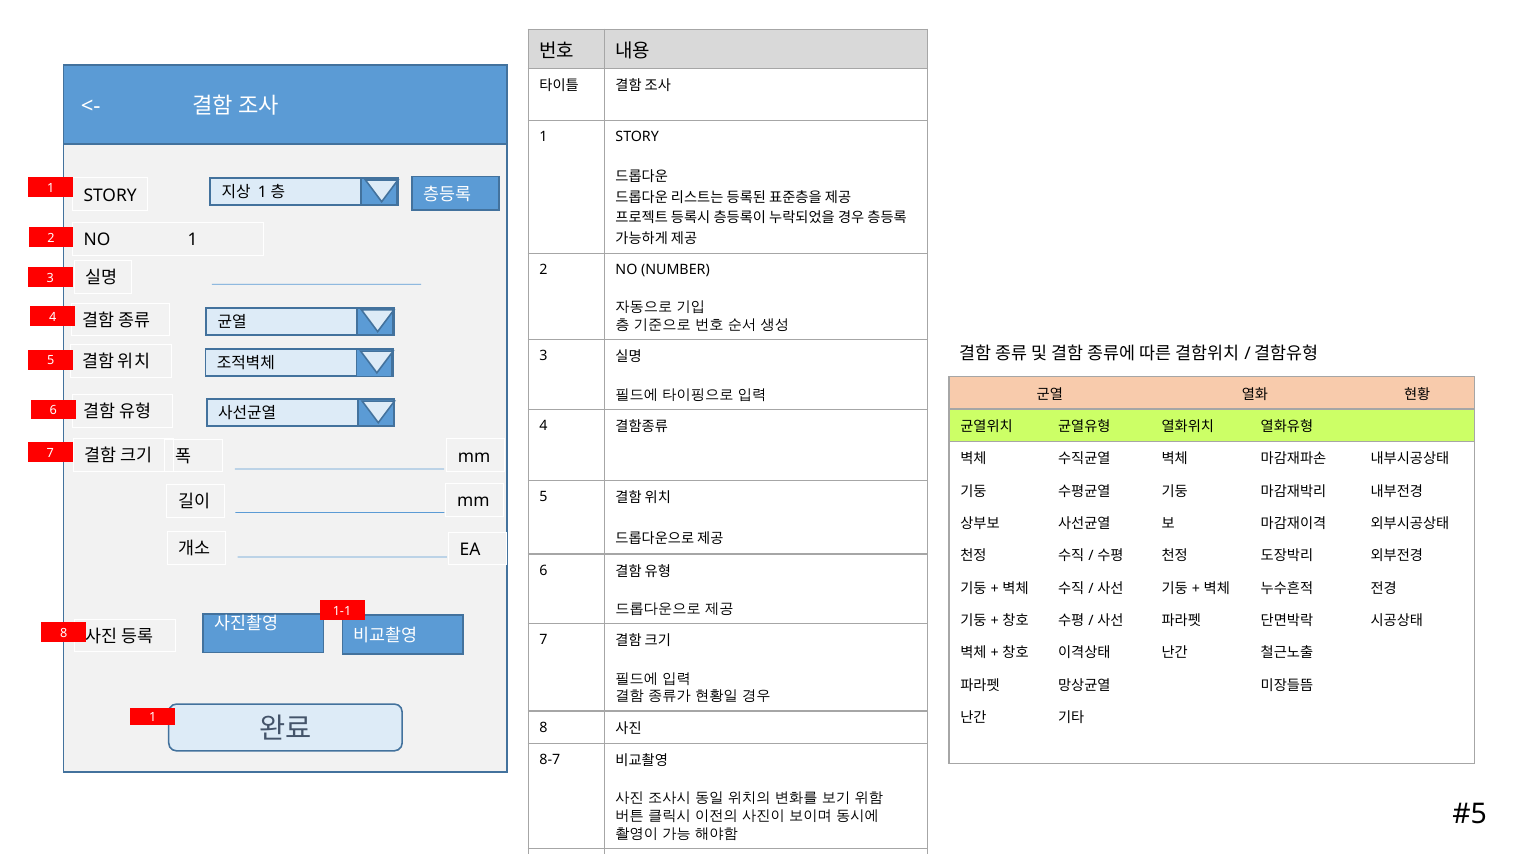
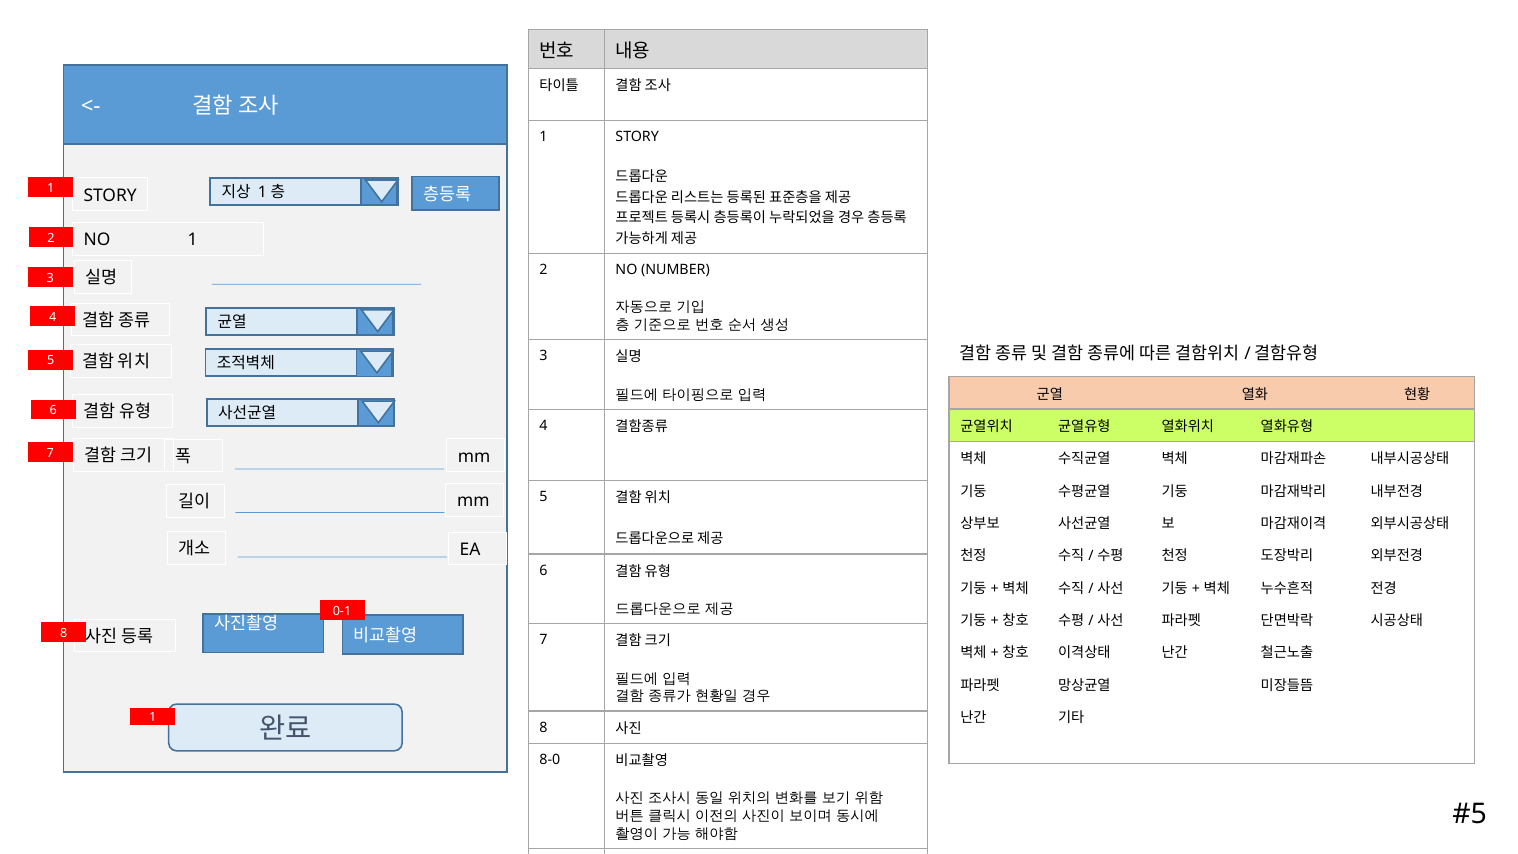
1-1: 1-1 -> 0-1 (342, 611)
8-7: 8-7 -> 8-0 (550, 760)
